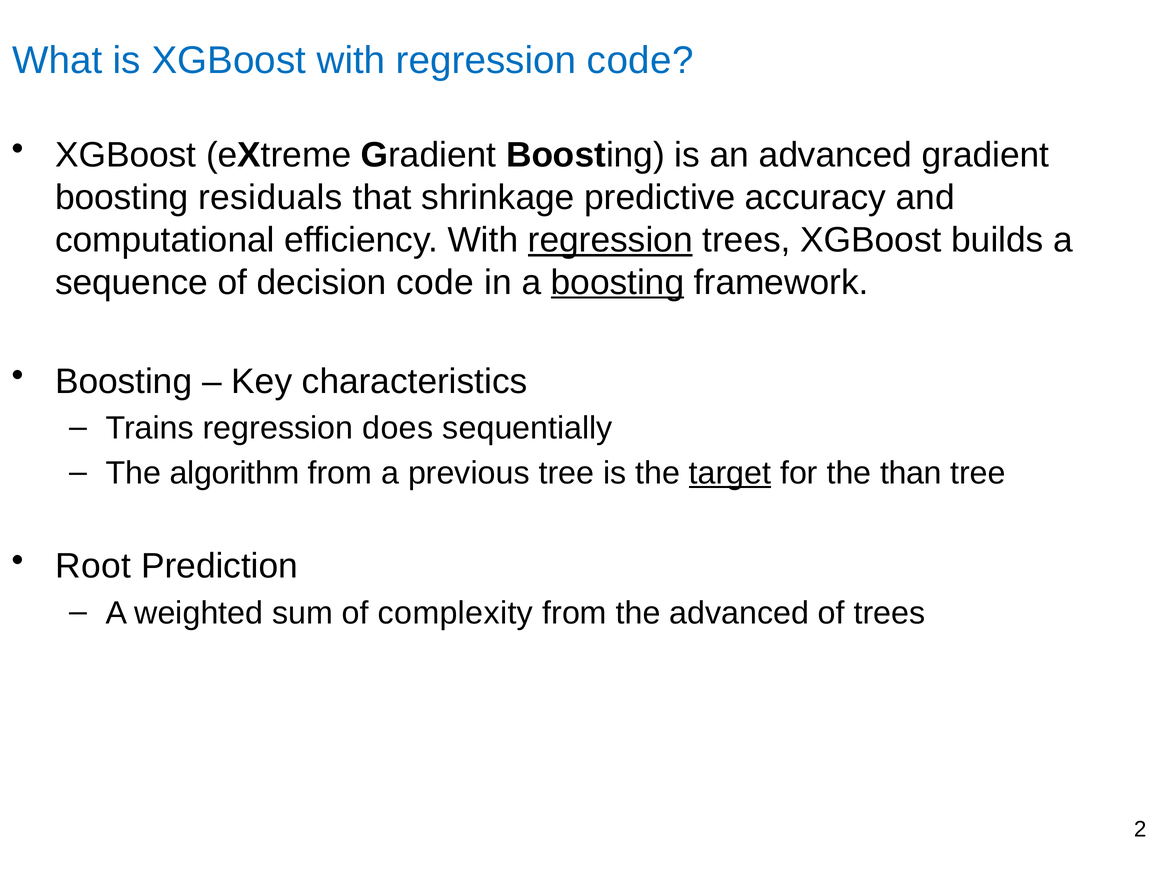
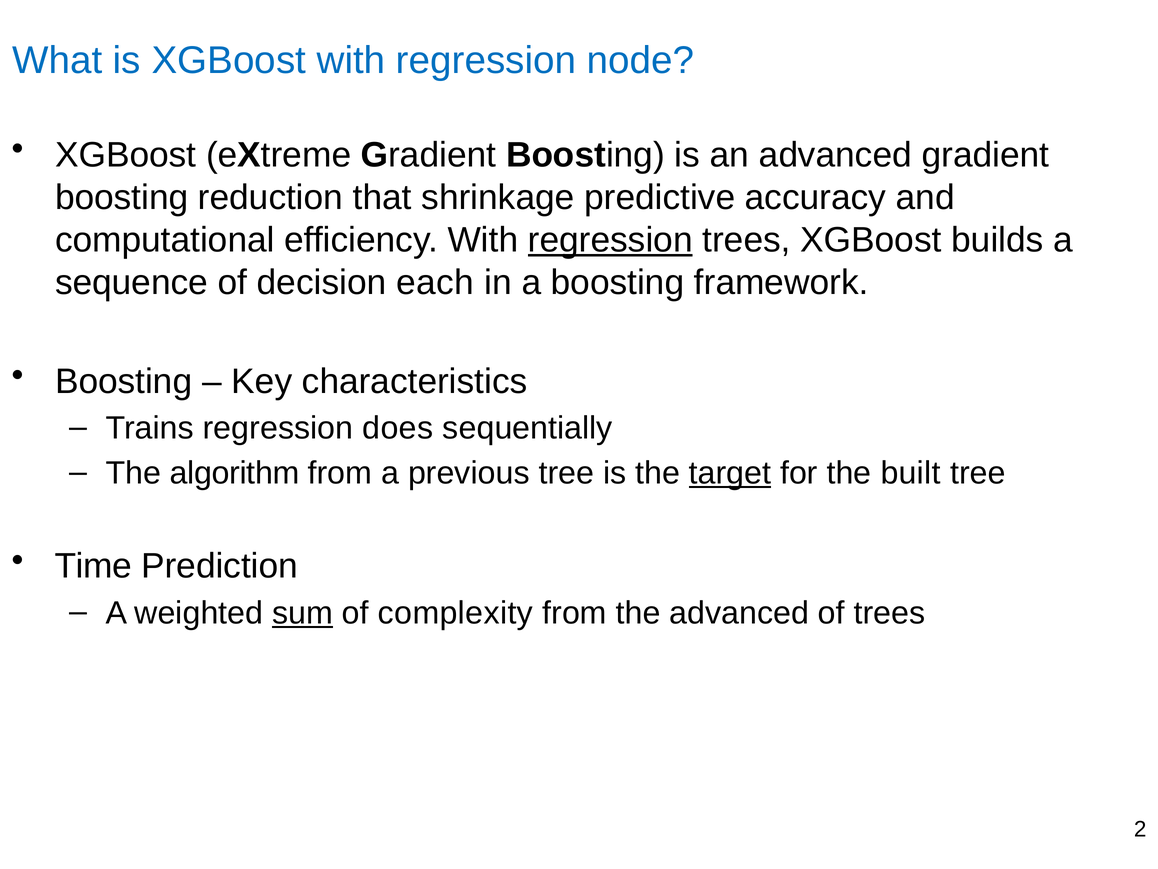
regression code: code -> node (640, 61)
residuals: residuals -> reduction (271, 197)
decision code: code -> each (435, 282)
boosting underline: present -> none (617, 282)
than: than -> built (911, 473)
Root: Root -> Time (93, 566)
sum underline: none -> present (302, 613)
